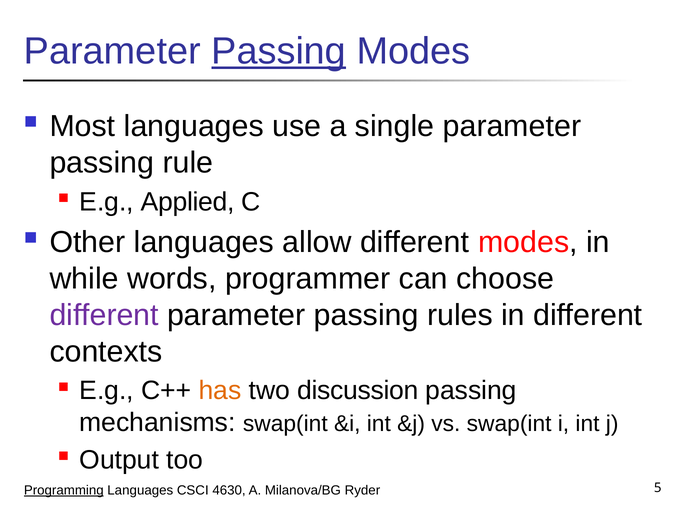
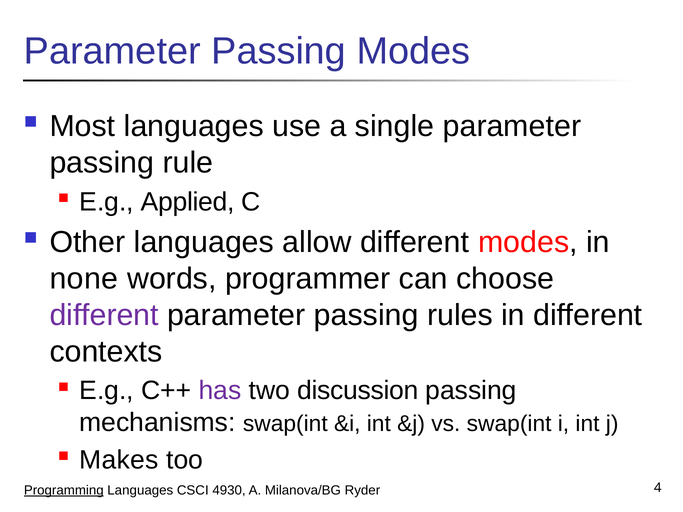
Passing underline: present -> none (279, 52)
while: while -> none (84, 279)
has colour: orange -> purple (220, 391)
Output: Output -> Makes (119, 460)
4630: 4630 -> 4930 (229, 490)
5: 5 -> 4 (658, 488)
